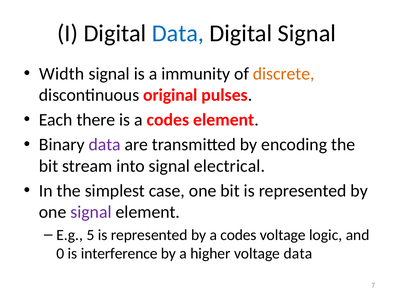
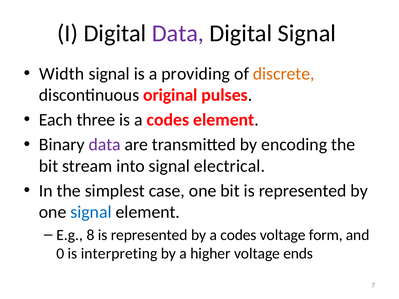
Data colour: blue -> purple (178, 33)
immunity: immunity -> providing (196, 74)
there: there -> three (96, 120)
signal colour: purple -> blue (91, 212)
5: 5 -> 8 (90, 235)
logic: logic -> form (326, 235)
interference: interference -> interpreting (119, 254)
voltage data: data -> ends (298, 254)
